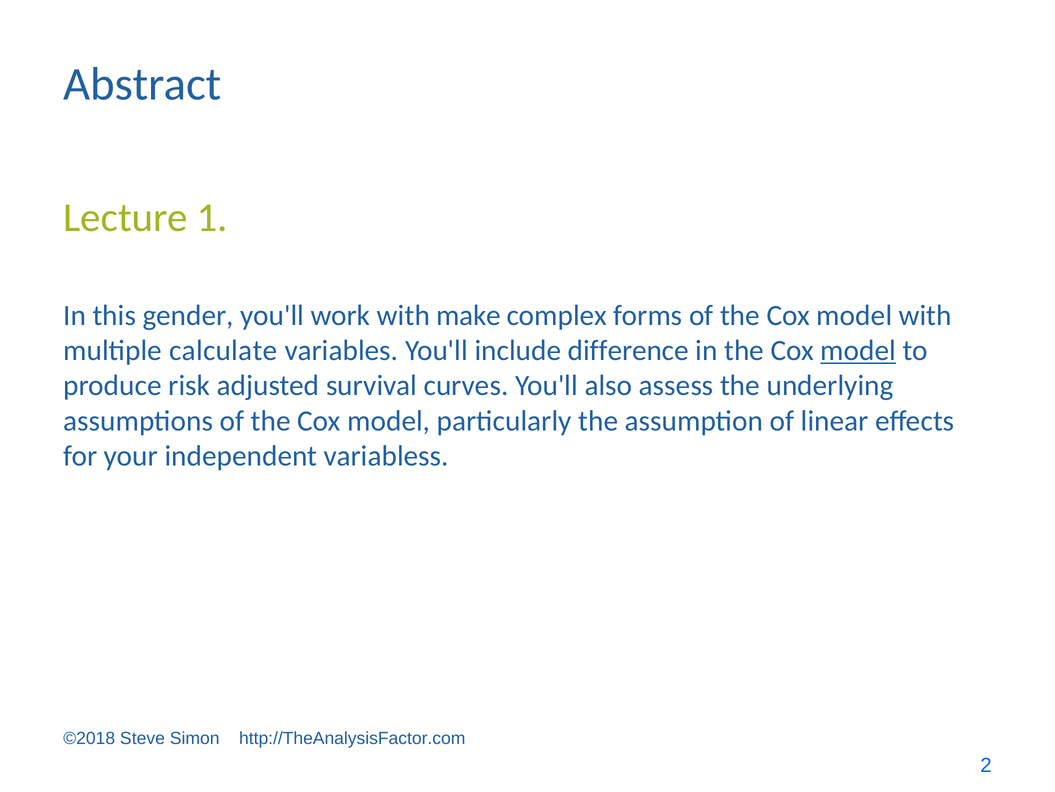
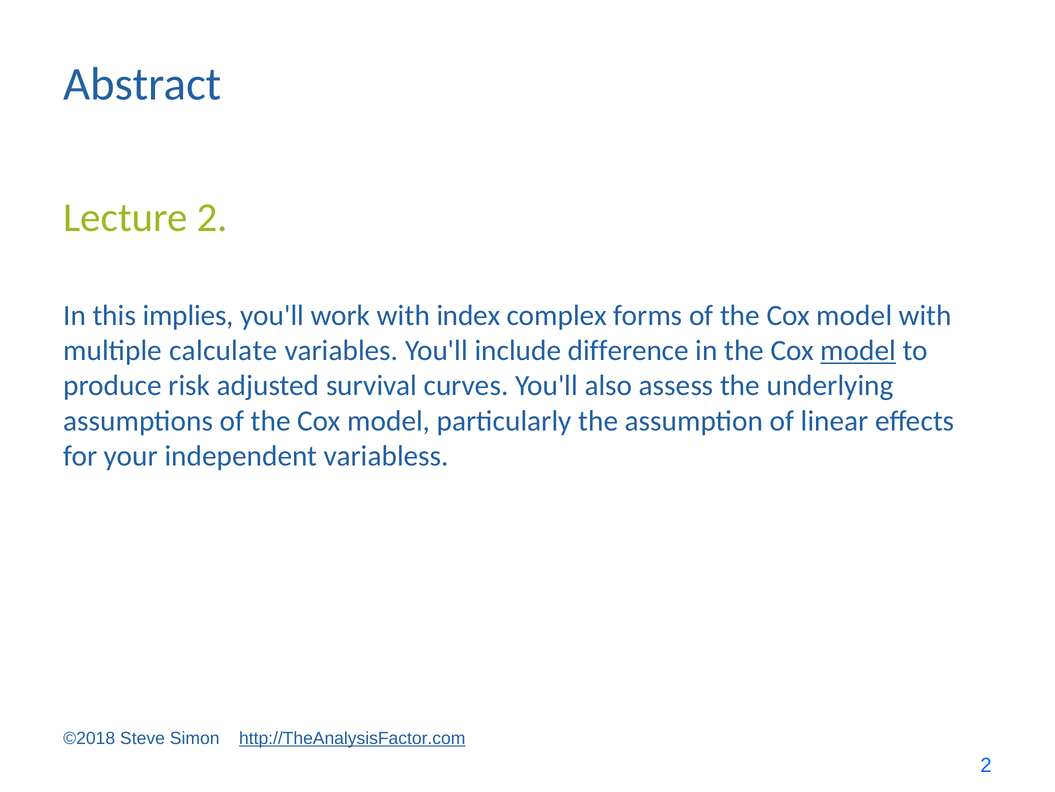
Lecture 1: 1 -> 2 (212, 217)
gender: gender -> implies (188, 315)
make: make -> index (468, 315)
http://TheAnalysisFactor.com underline: none -> present (352, 738)
